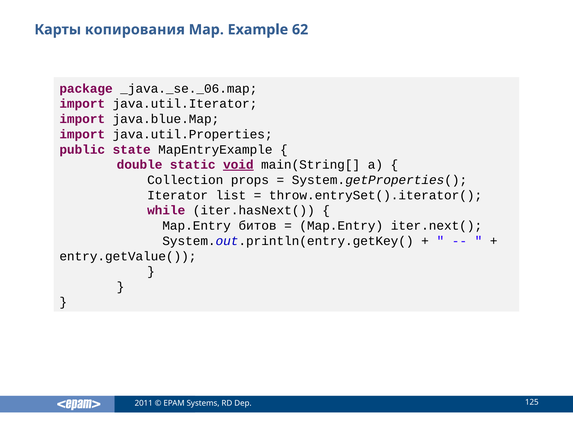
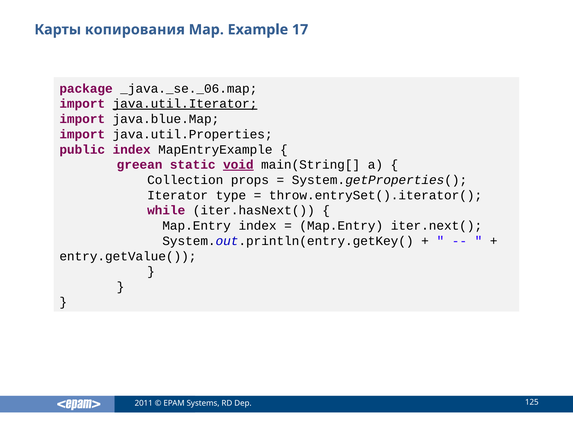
62: 62 -> 17 (300, 30)
java.util.Iterator underline: none -> present (185, 104)
public state: state -> index (132, 150)
double: double -> greean (140, 165)
list: list -> type (231, 196)
Map.Entry битов: битов -> index (258, 226)
